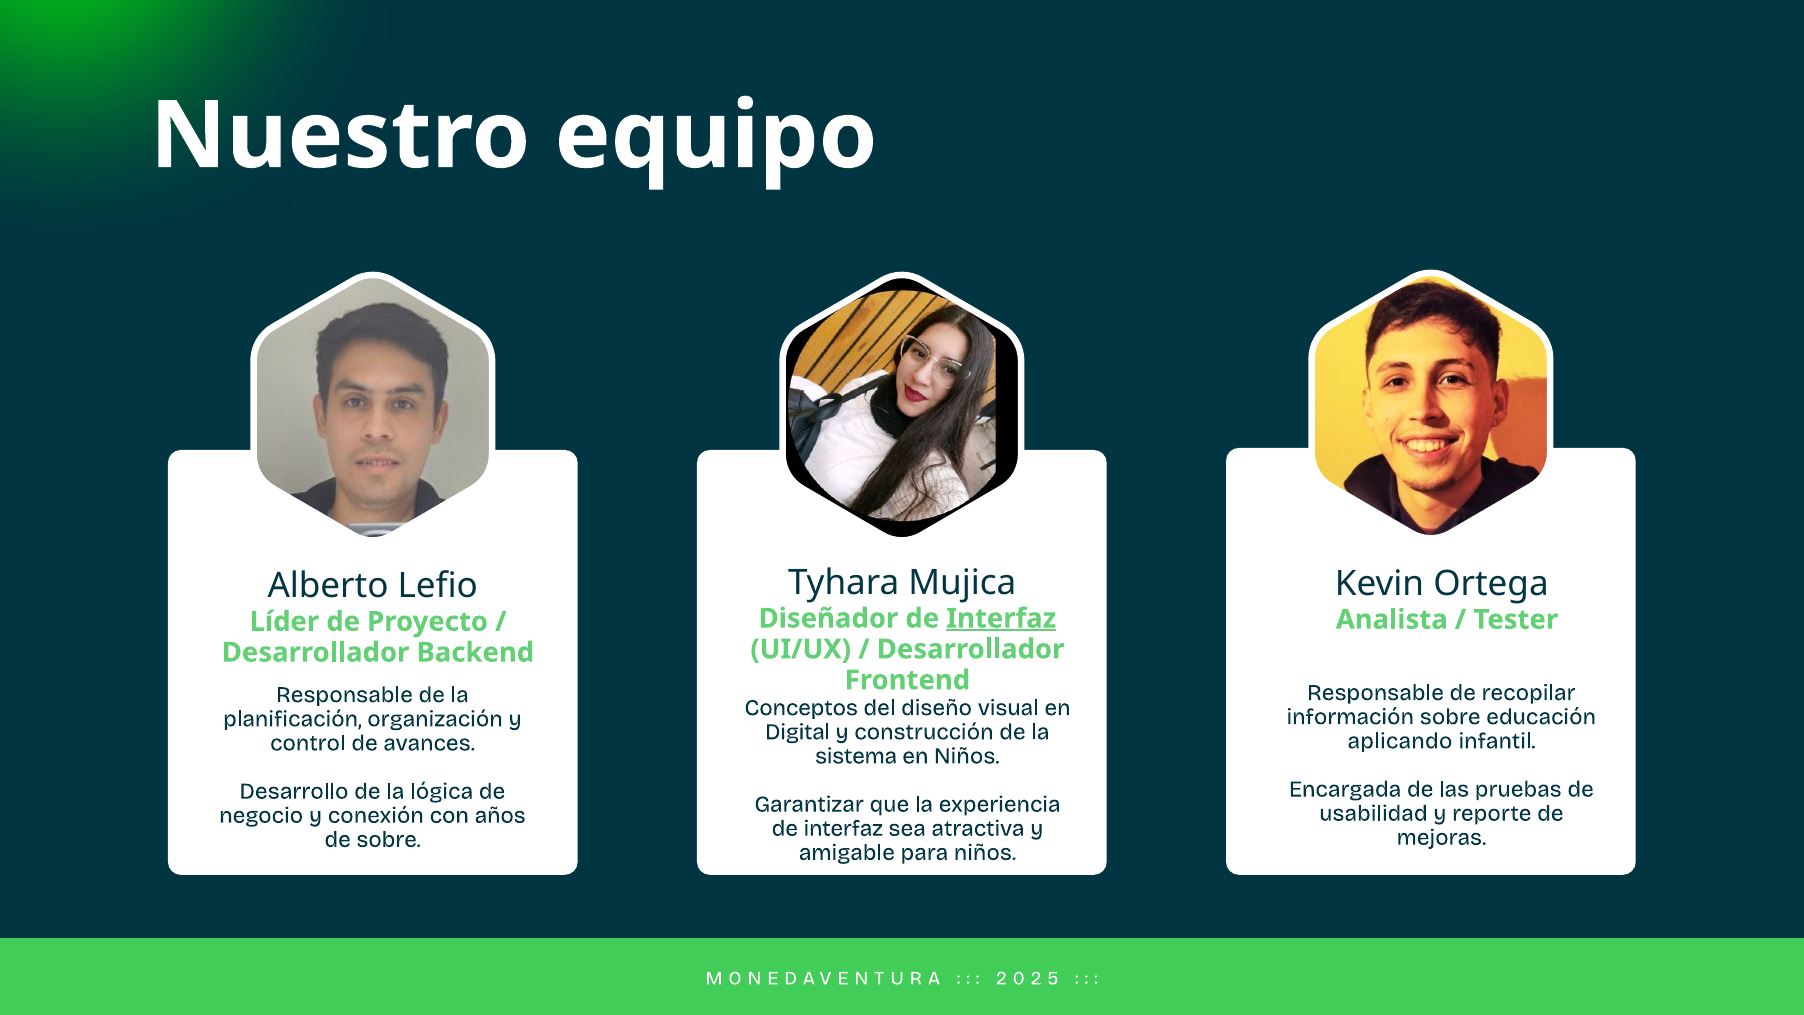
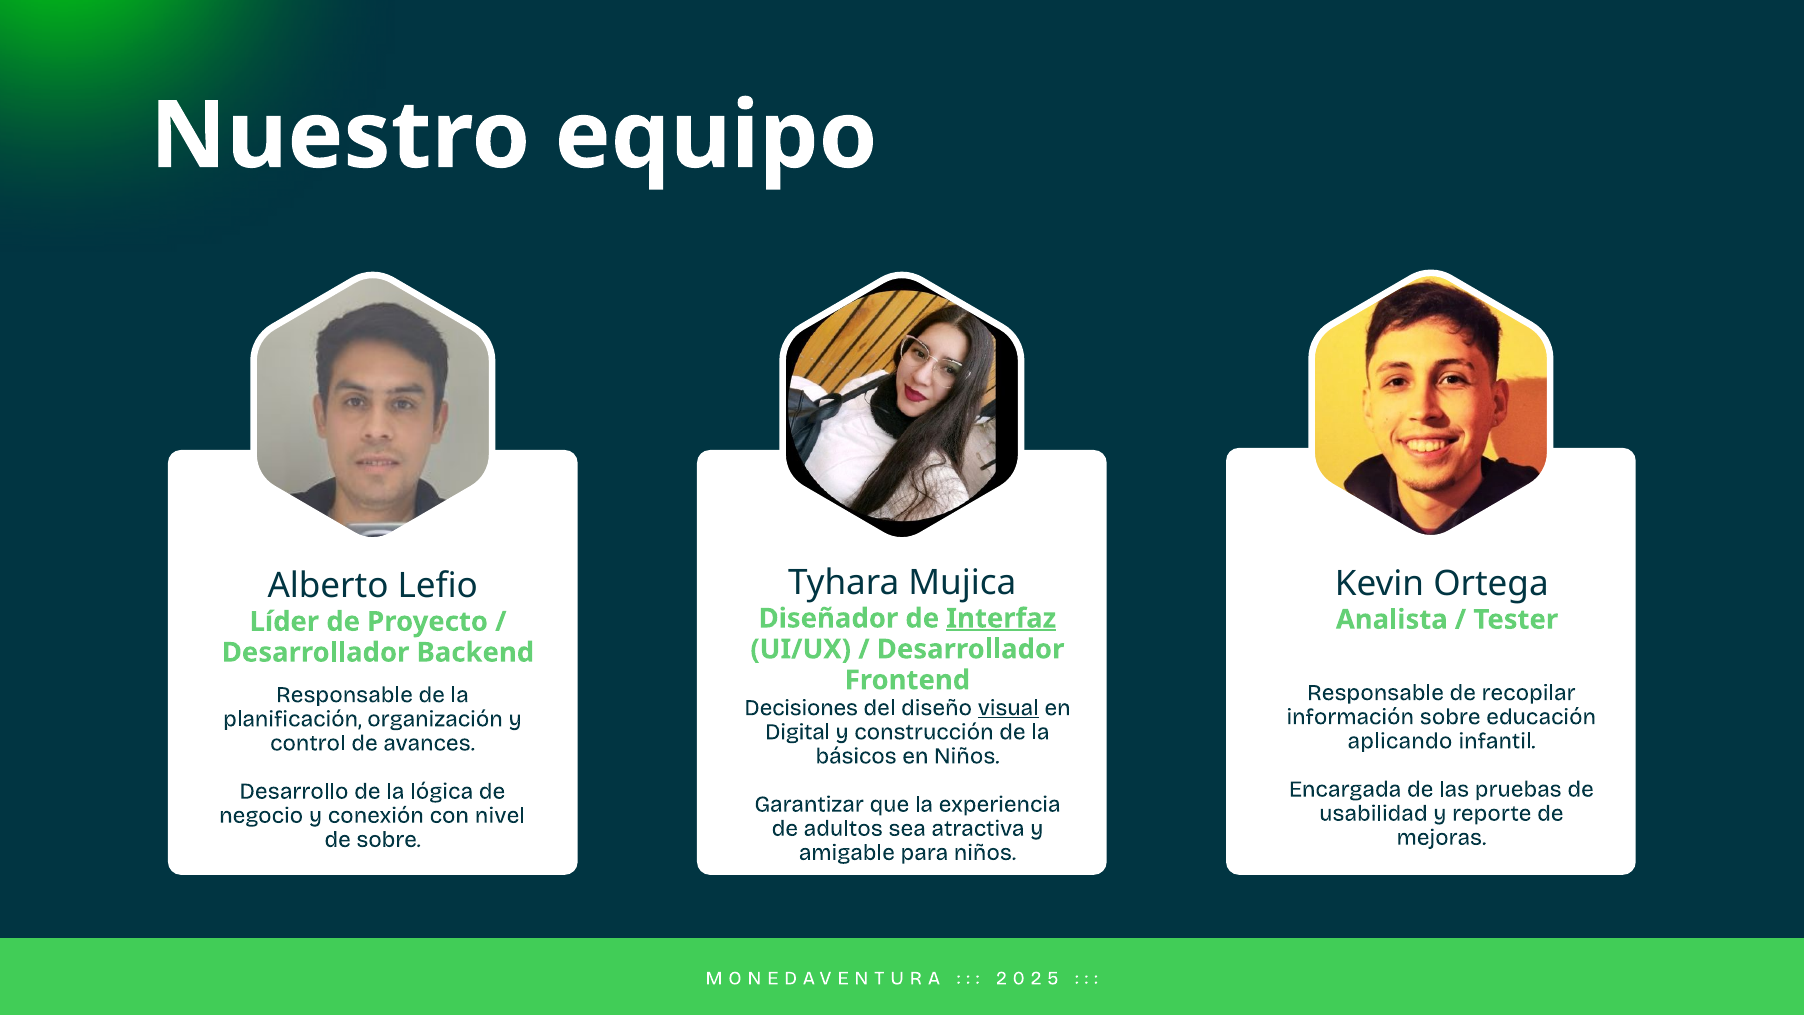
Conceptos: Conceptos -> Decisiones (801, 708)
visual underline: none -> present (1008, 708)
sistema: sistema -> básicos (856, 756)
años: años -> nivel (500, 815)
interfaz: interfaz -> adultos (843, 828)
